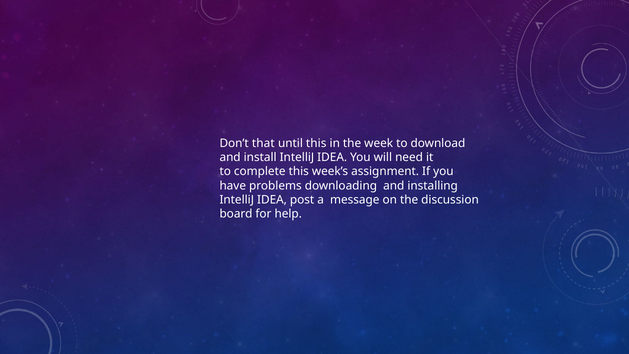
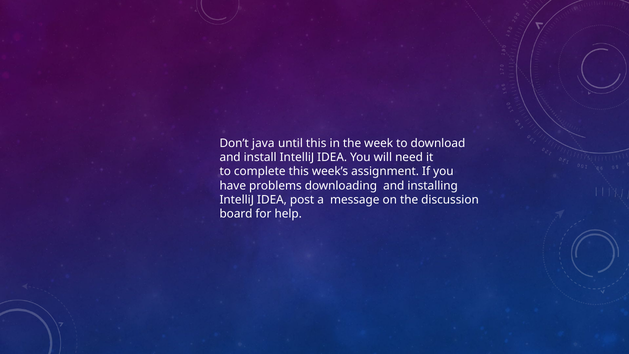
that: that -> java (263, 143)
